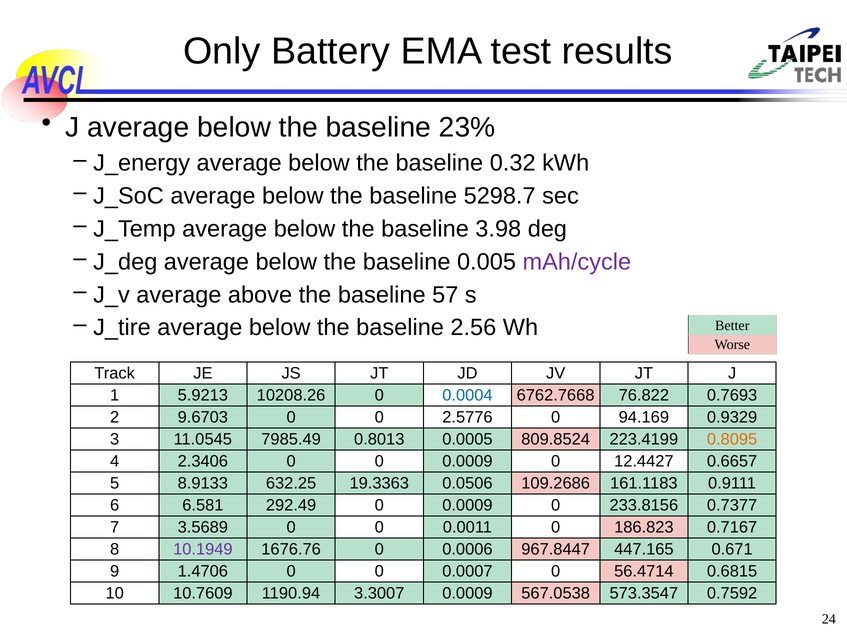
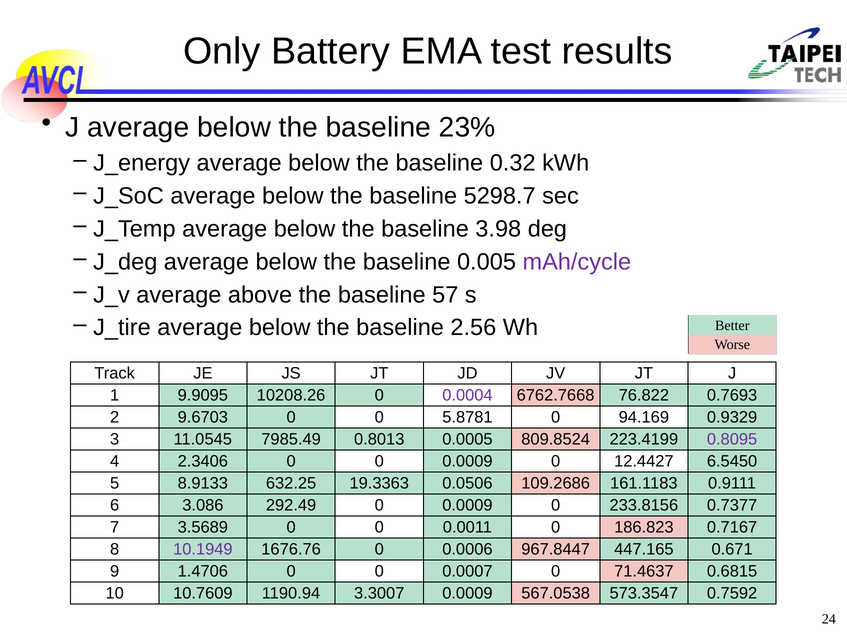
5.9213: 5.9213 -> 9.9095 (203, 395)
0.0004 colour: blue -> purple (467, 395)
2.5776: 2.5776 -> 5.8781 (467, 417)
0.8095 colour: orange -> purple (732, 439)
0.6657: 0.6657 -> 6.5450 (732, 461)
6.581: 6.581 -> 3.086 (203, 505)
56.4714: 56.4714 -> 71.4637 (644, 571)
